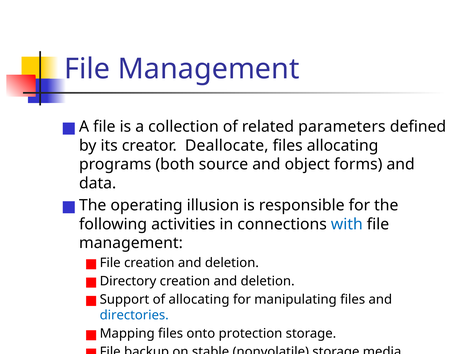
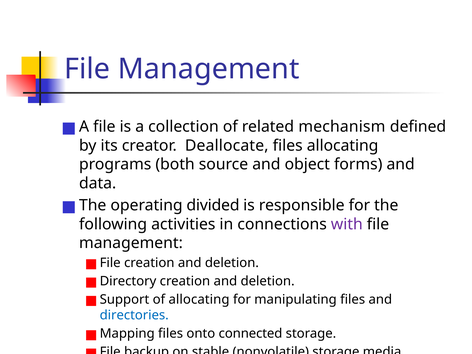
parameters: parameters -> mechanism (342, 127)
illusion: illusion -> divided (213, 205)
with colour: blue -> purple (347, 224)
protection: protection -> connected (251, 334)
